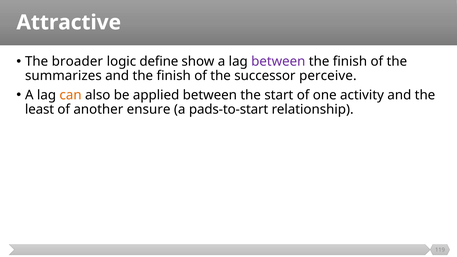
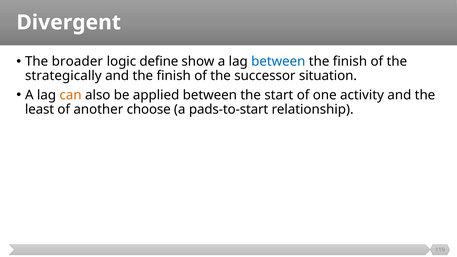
Attractive: Attractive -> Divergent (69, 22)
between colour: purple -> blue (278, 62)
summarizes: summarizes -> strategically (63, 76)
perceive: perceive -> situation (328, 76)
ensure: ensure -> choose (149, 109)
